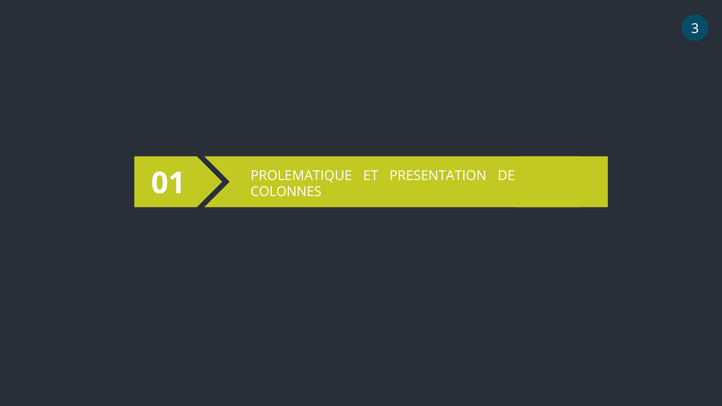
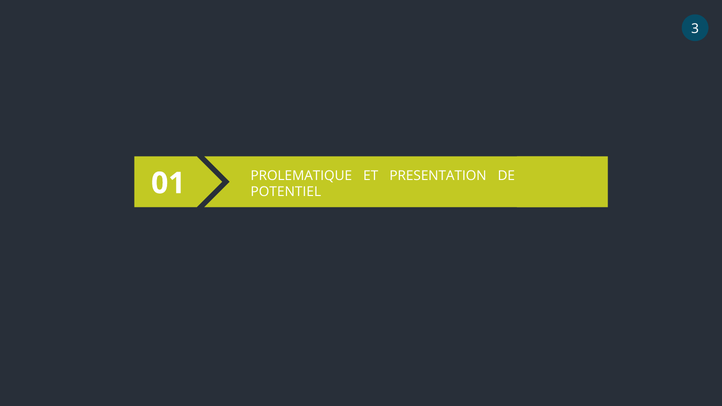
COLONNES: COLONNES -> POTENTIEL (286, 192)
